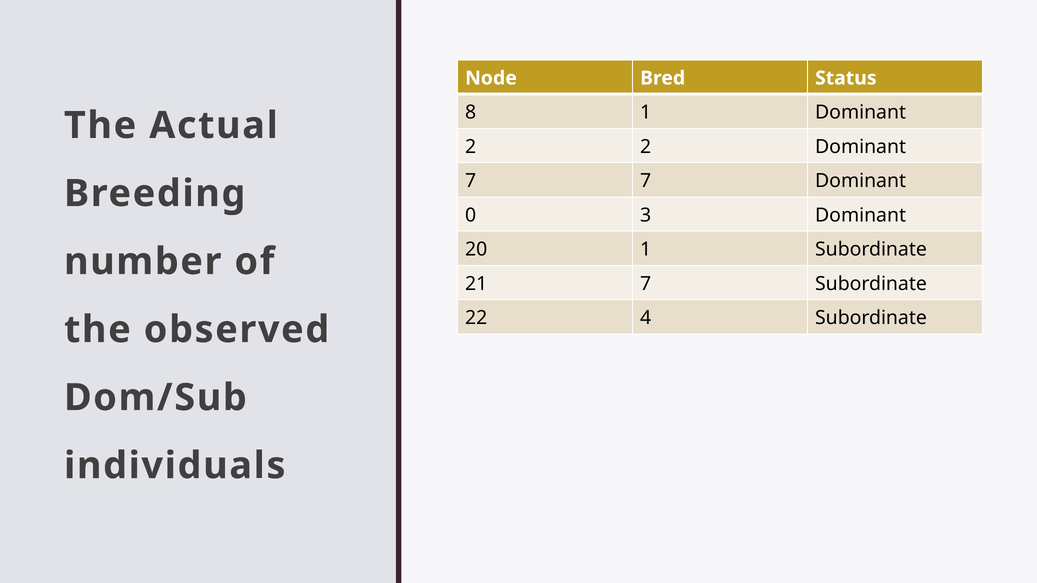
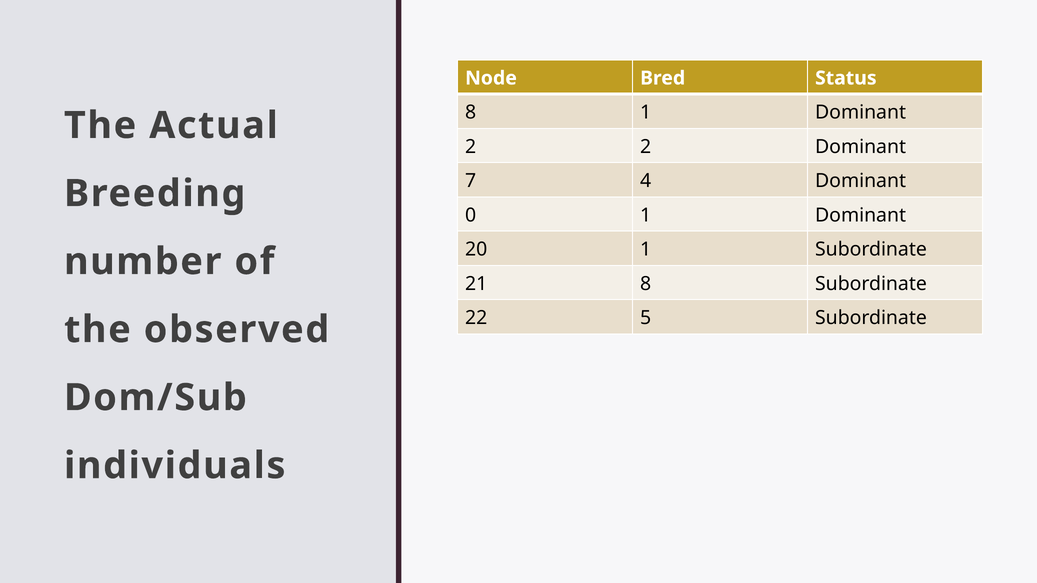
7 7: 7 -> 4 (646, 181)
0 3: 3 -> 1 (646, 215)
21 7: 7 -> 8 (646, 284)
4: 4 -> 5 (646, 318)
